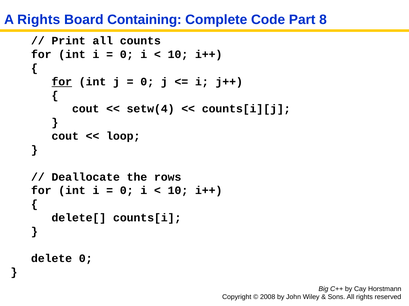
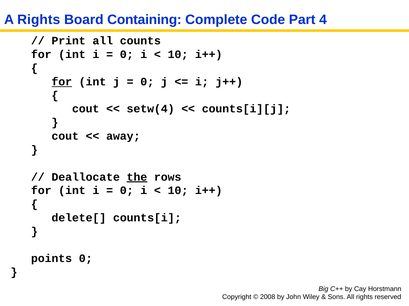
8: 8 -> 4 (323, 20)
loop: loop -> away (123, 136)
the underline: none -> present (137, 177)
delete: delete -> points (52, 259)
